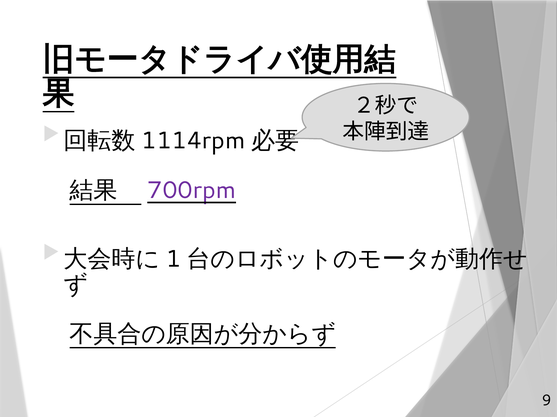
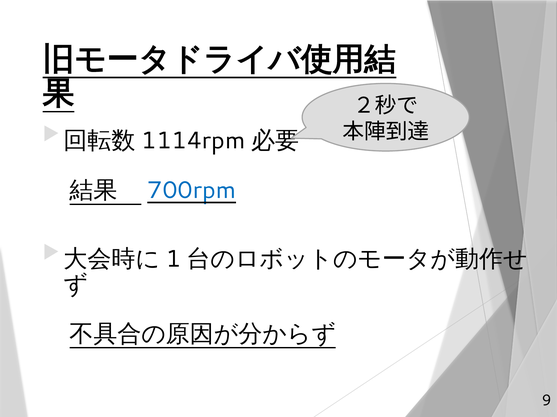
700rpm colour: purple -> blue (192, 191)
